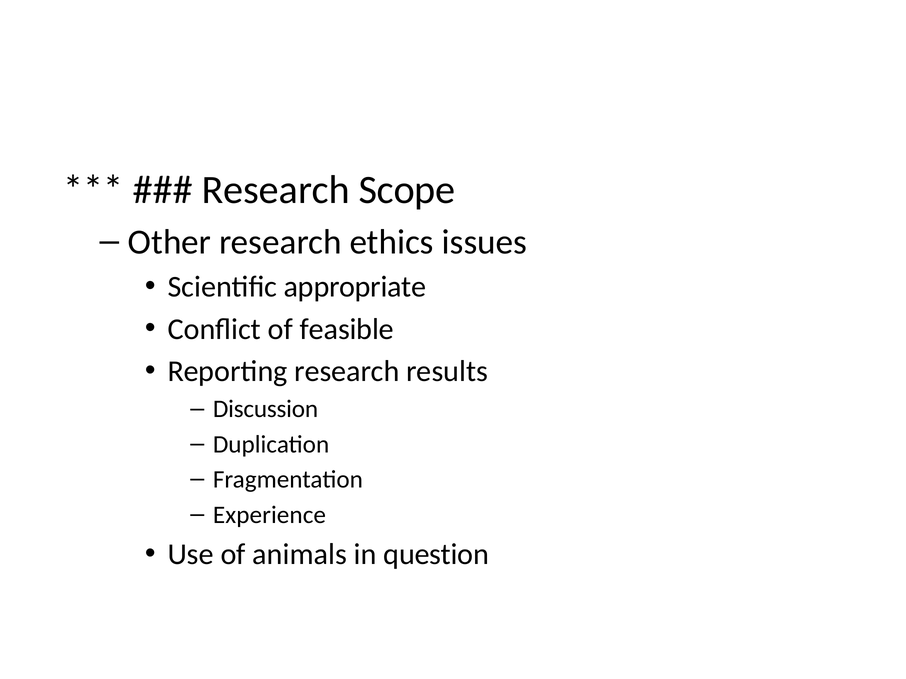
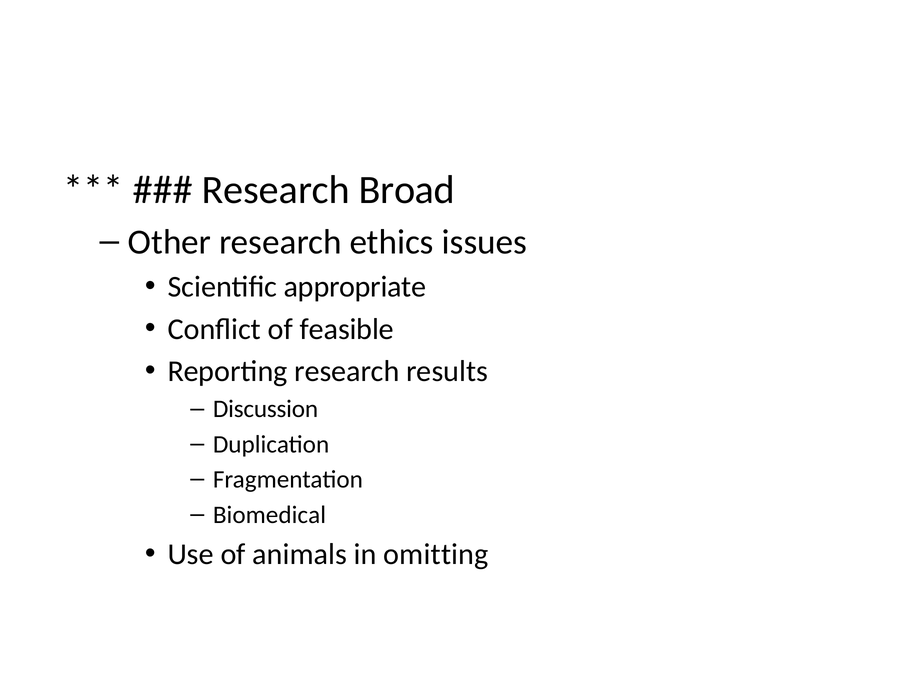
Scope: Scope -> Broad (407, 190)
Experience: Experience -> Biomedical (269, 515)
question: question -> omitting (436, 555)
